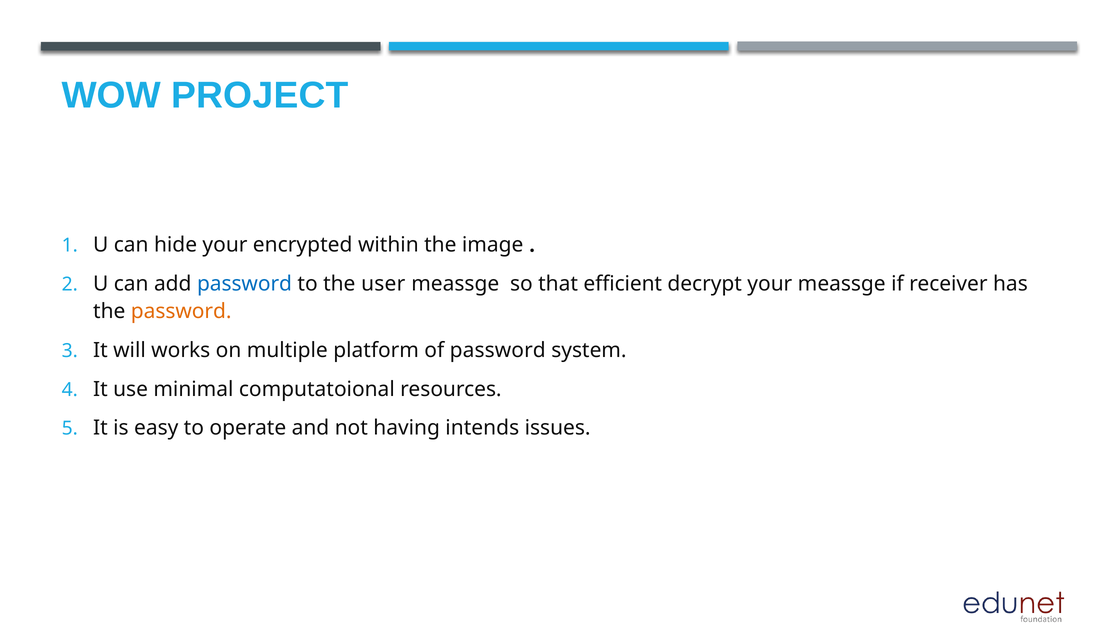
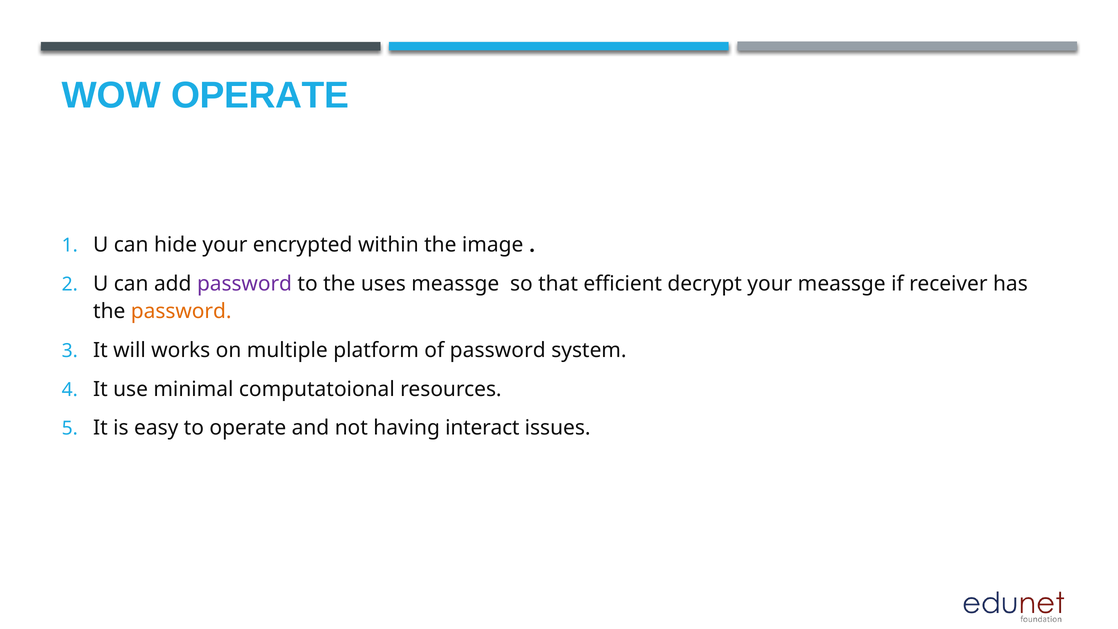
WOW PROJECT: PROJECT -> OPERATE (260, 95)
password colour: blue -> purple (245, 284)
user: user -> uses (383, 284)
intends: intends -> interact (482, 428)
